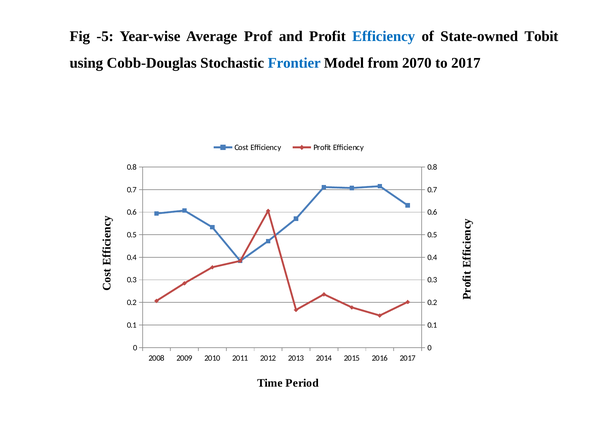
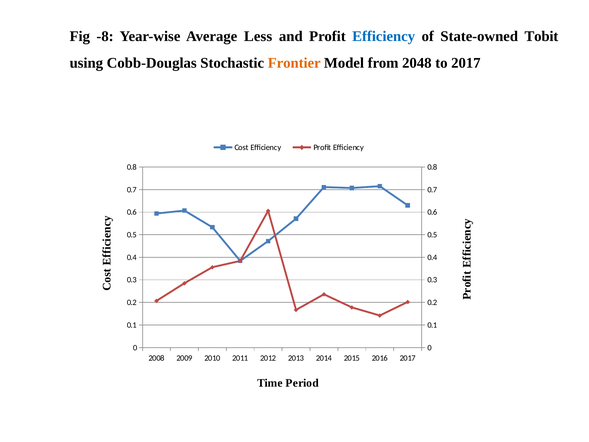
-5: -5 -> -8 (105, 36)
Prof: Prof -> Less (258, 36)
Frontier colour: blue -> orange (294, 63)
2070: 2070 -> 2048 (417, 63)
